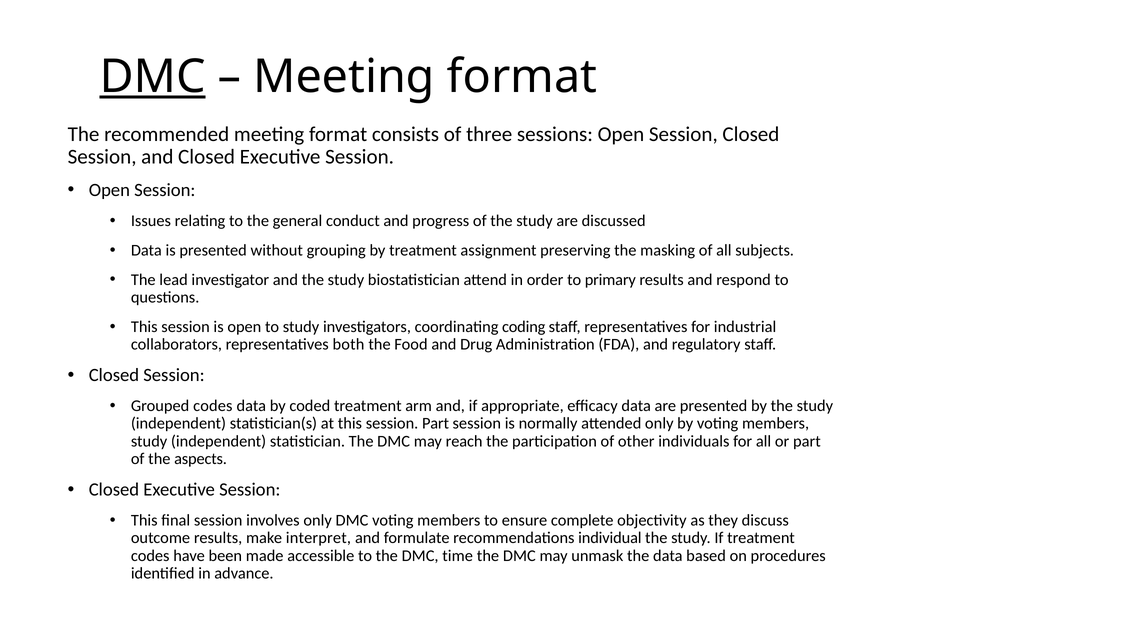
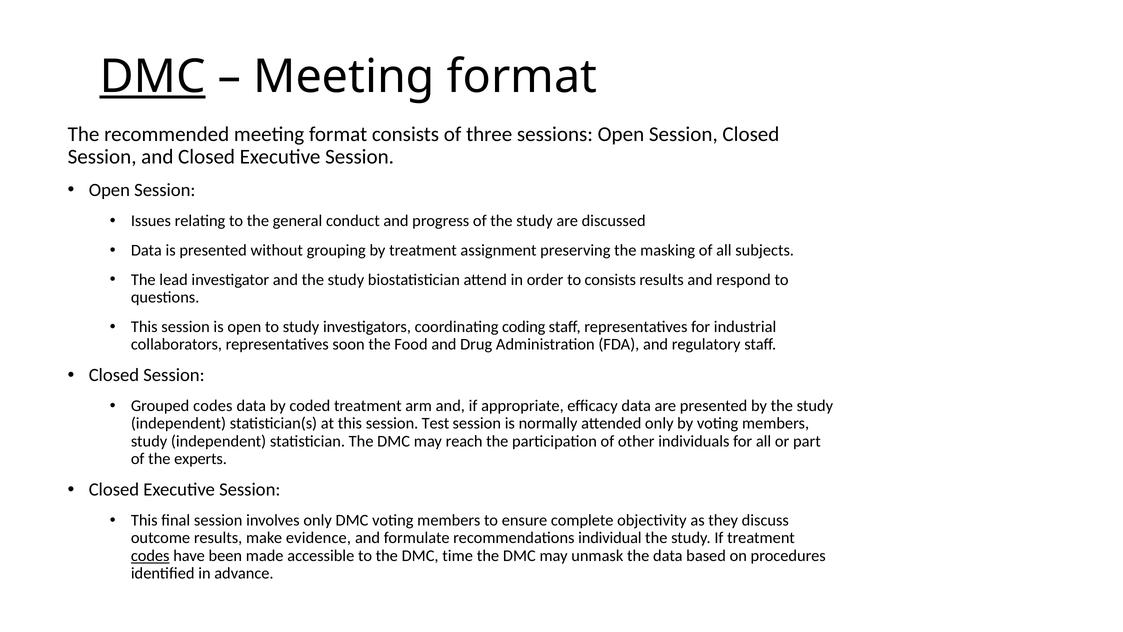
to primary: primary -> consists (610, 279)
both: both -> soon (349, 344)
session Part: Part -> Test (435, 423)
aspects: aspects -> experts (201, 459)
interpret: interpret -> evidence (318, 538)
codes underline: none -> present (150, 555)
